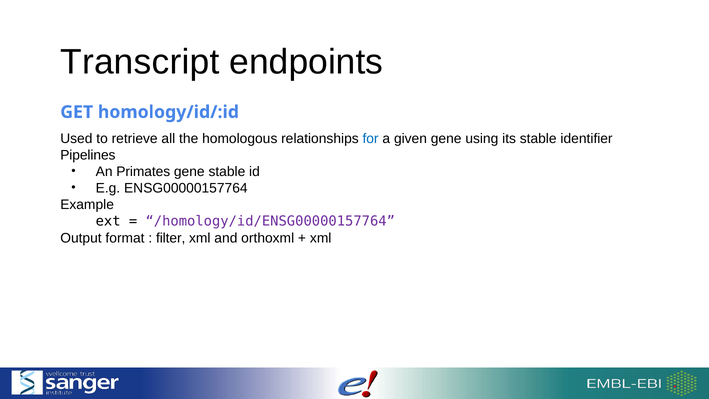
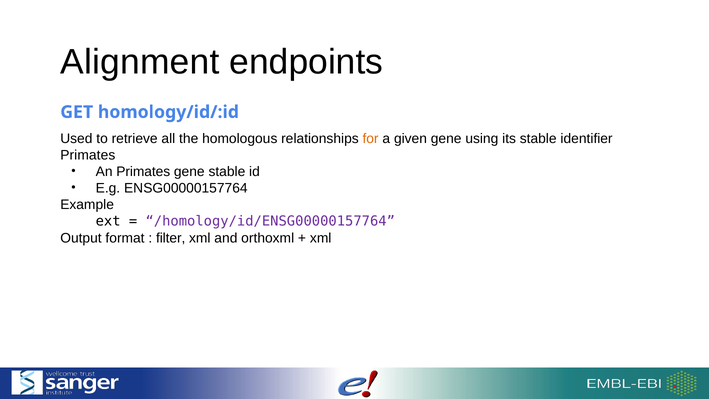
Transcript: Transcript -> Alignment (140, 62)
for colour: blue -> orange (371, 139)
Pipelines: Pipelines -> Primates (88, 155)
